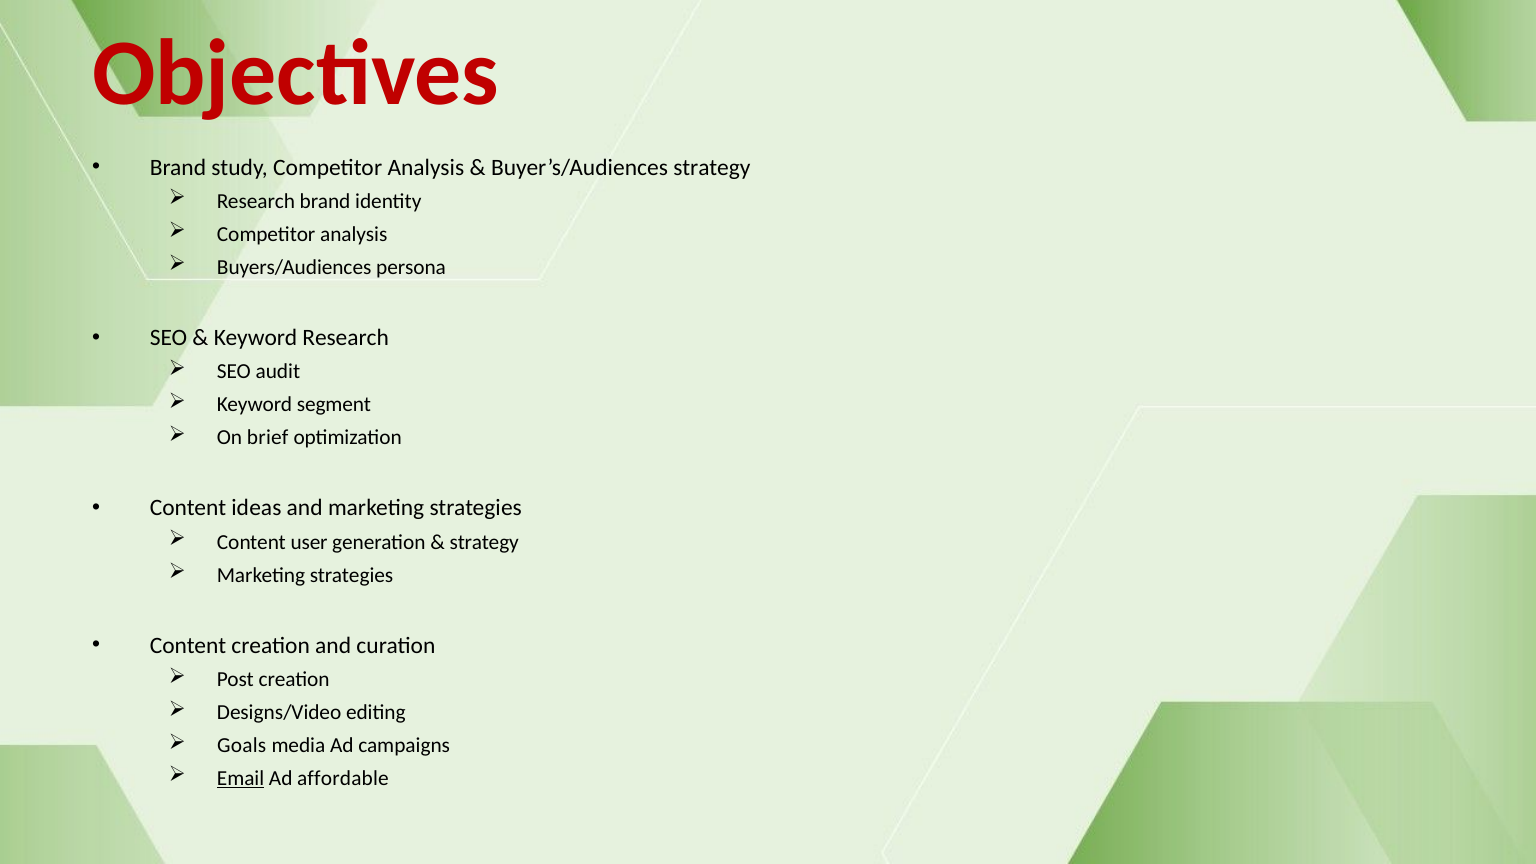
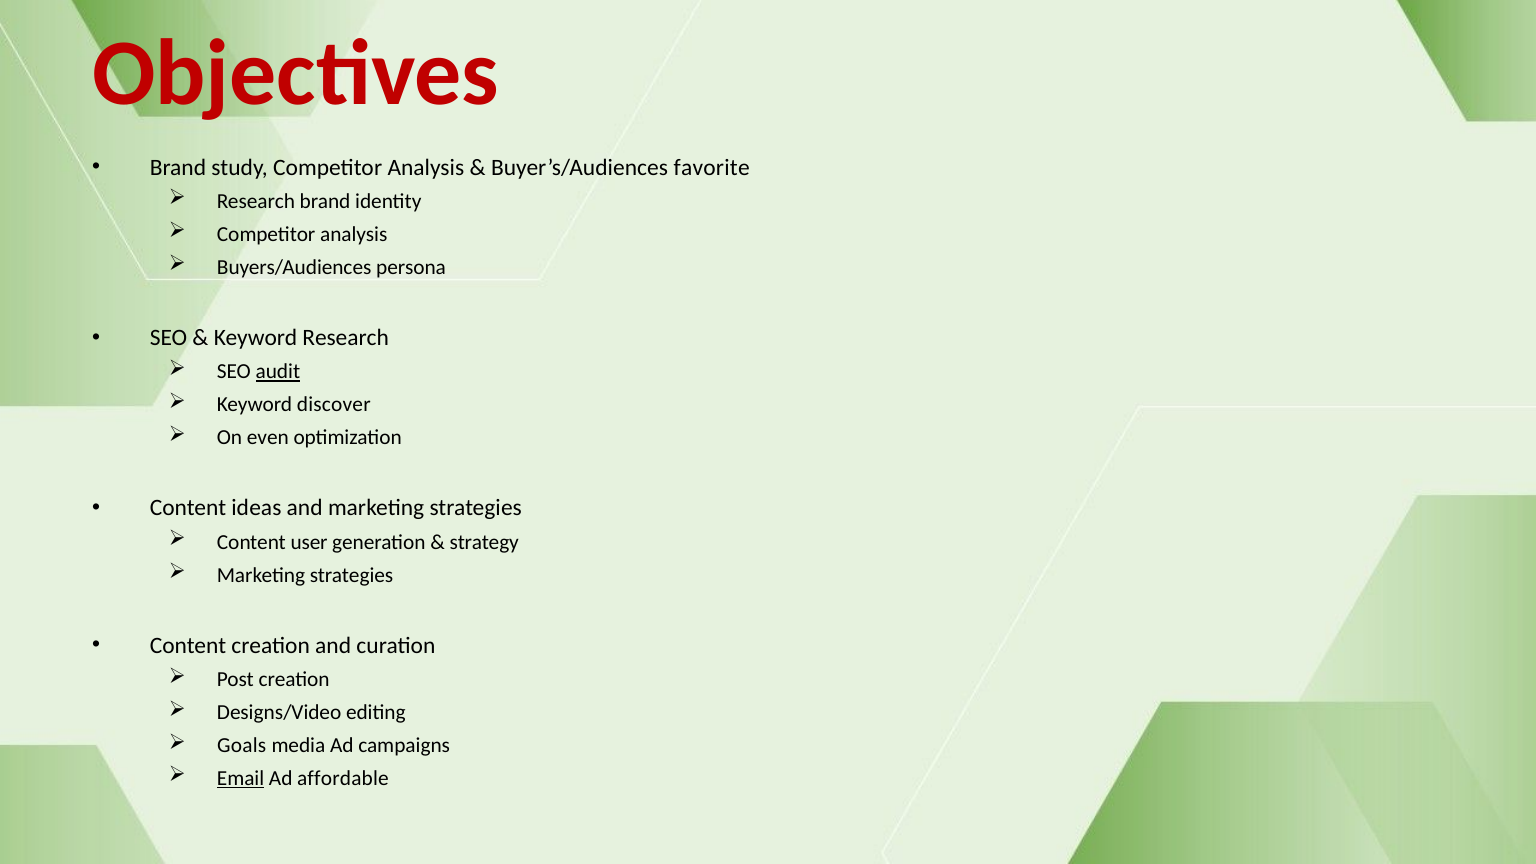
Buyer’s/Audiences strategy: strategy -> favorite (712, 167)
audit underline: none -> present (278, 372)
segment: segment -> discover (334, 405)
brief: brief -> even (268, 438)
